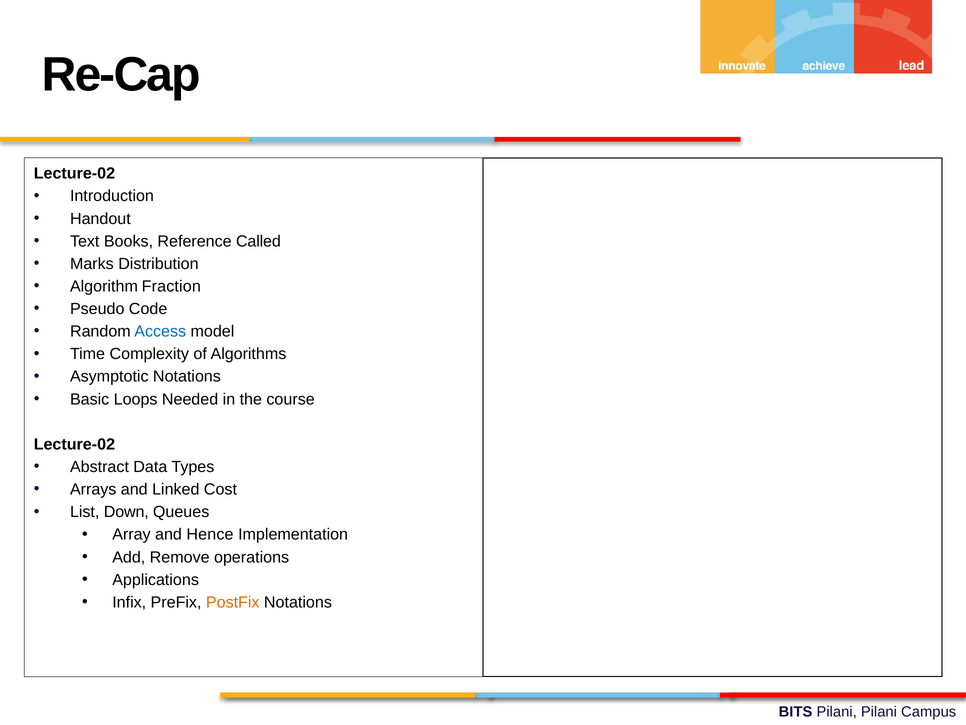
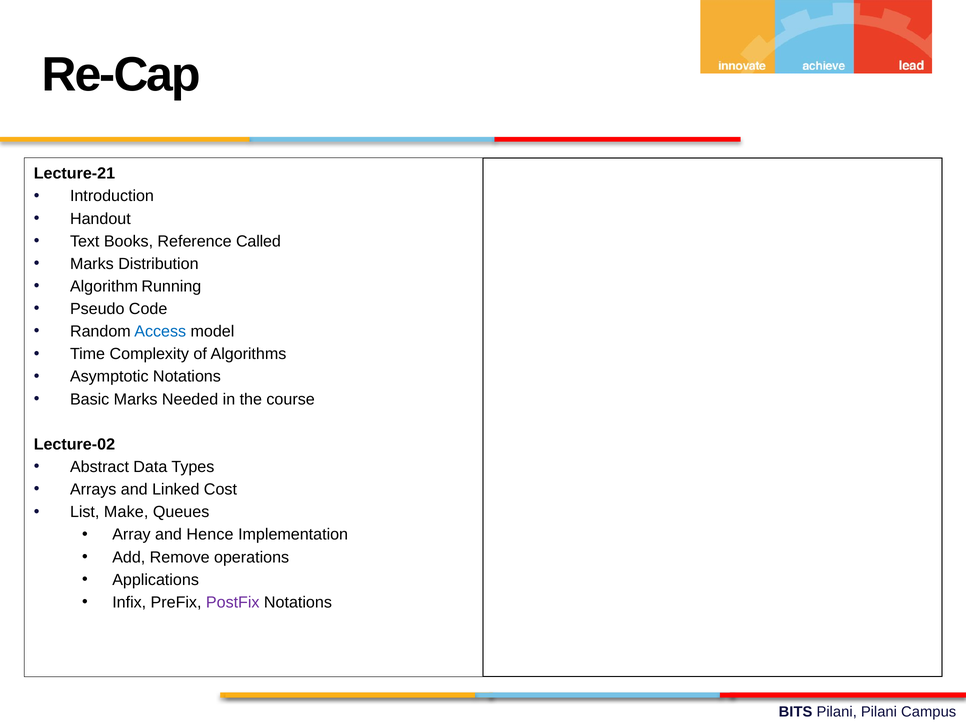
Lecture-02: Lecture-02 -> Lecture-21 (74, 173)
Fraction: Fraction -> Running (171, 286)
Basic Loops: Loops -> Marks (136, 399)
Down: Down -> Make (126, 512)
PostFix colour: orange -> purple (233, 602)
